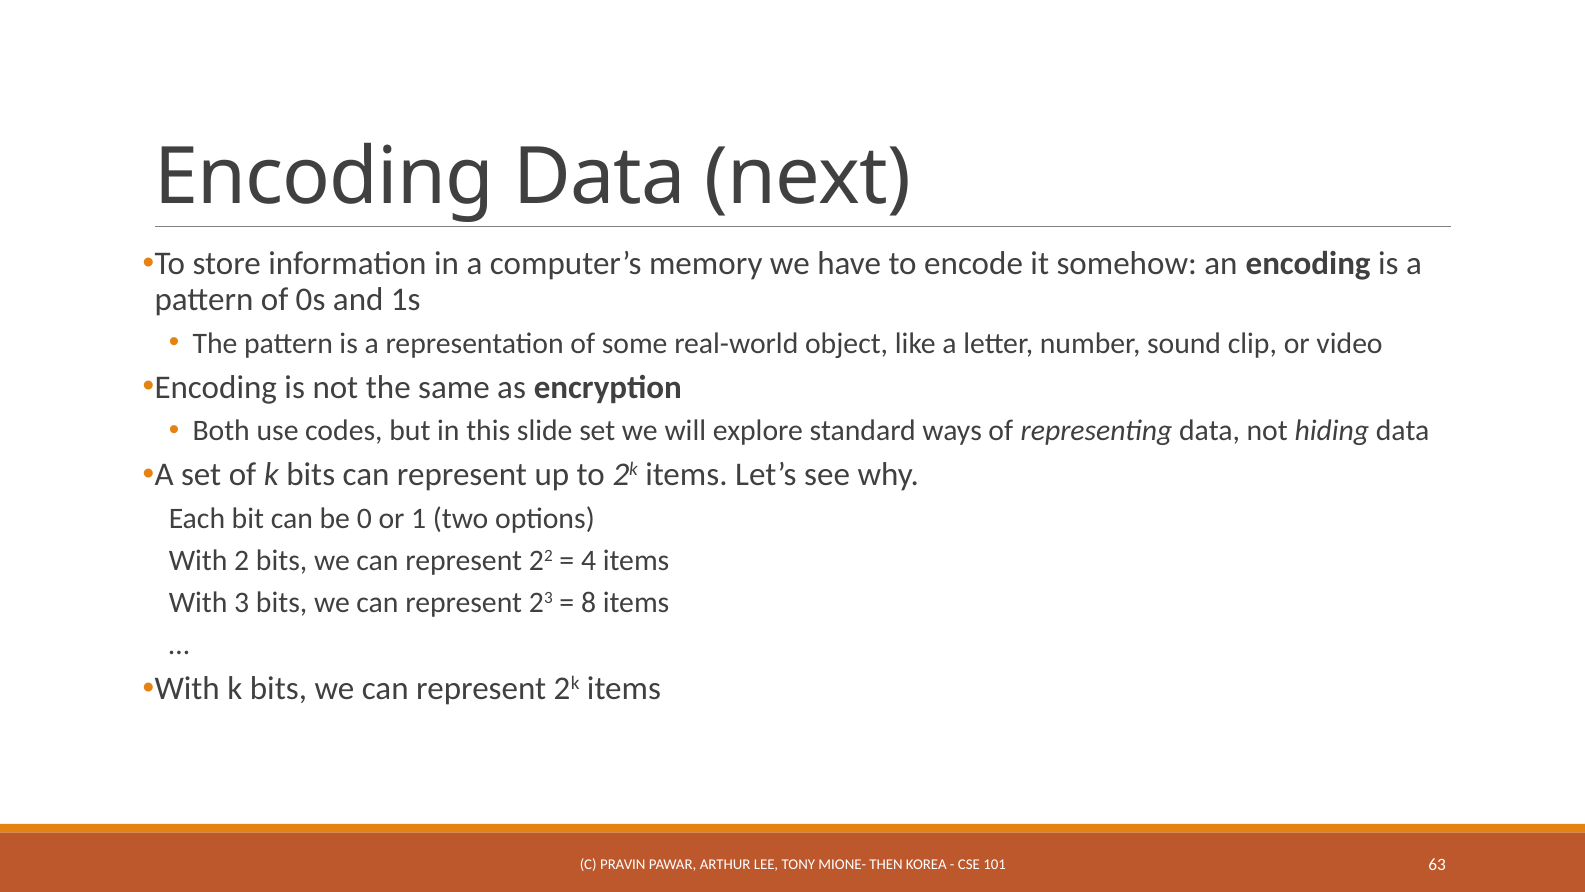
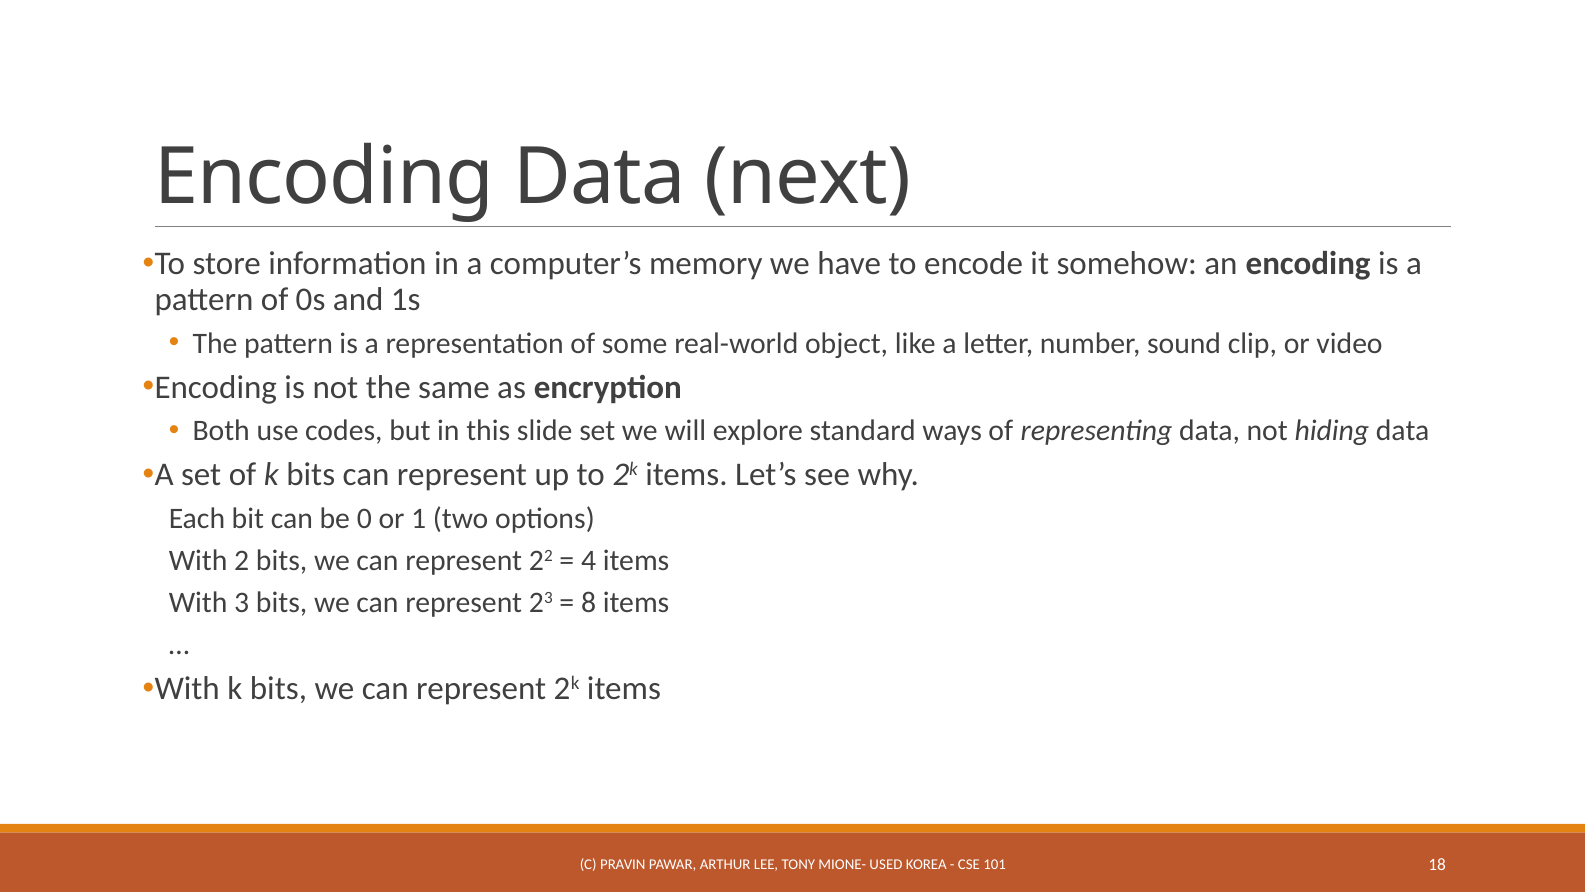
THEN: THEN -> USED (886, 864)
63: 63 -> 18 (1437, 865)
